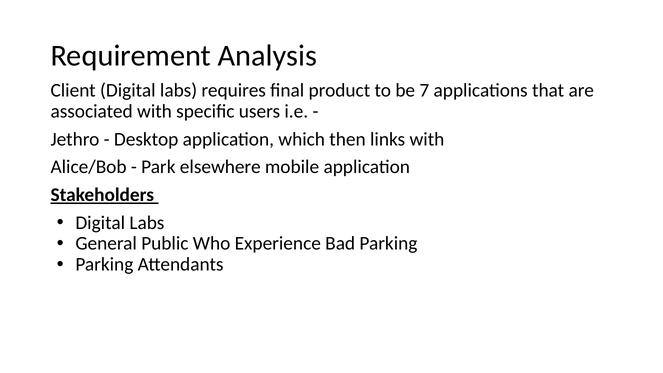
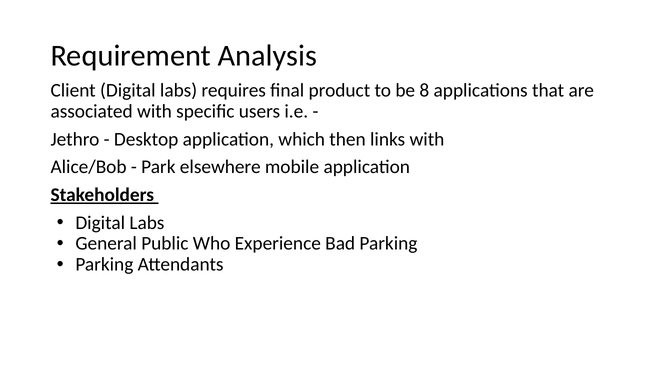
7: 7 -> 8 (424, 91)
